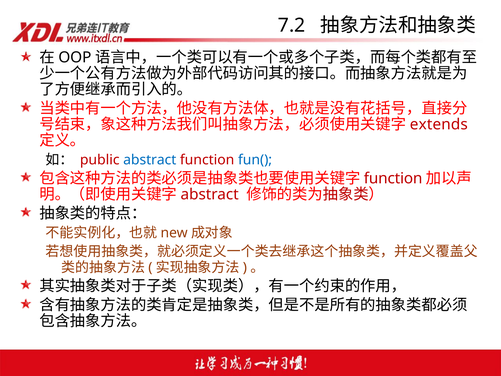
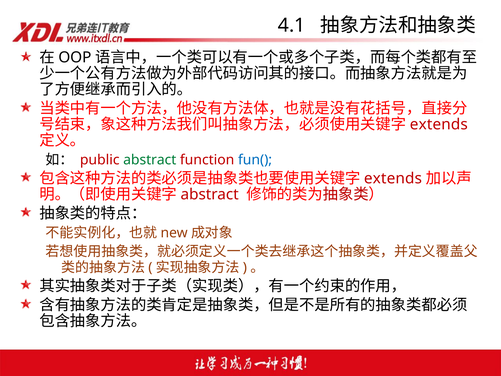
7.2: 7.2 -> 4.1 (292, 25)
abstract colour: blue -> green (150, 160)
function: function -> extends (393, 178)
